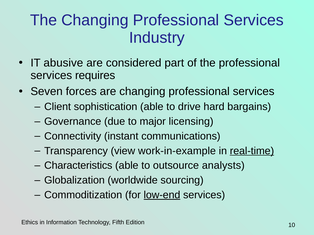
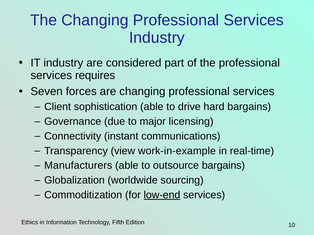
IT abusive: abusive -> industry (63, 63)
real-time underline: present -> none (252, 151)
Characteristics: Characteristics -> Manufacturers (78, 166)
outsource analysts: analysts -> bargains (223, 166)
